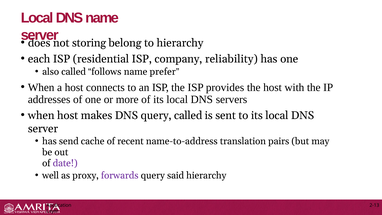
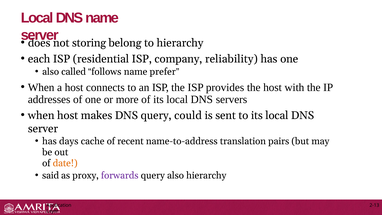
query called: called -> could (188, 115)
send: send -> days (69, 141)
date colour: purple -> orange (65, 163)
well: well -> said (51, 175)
query said: said -> also (176, 175)
